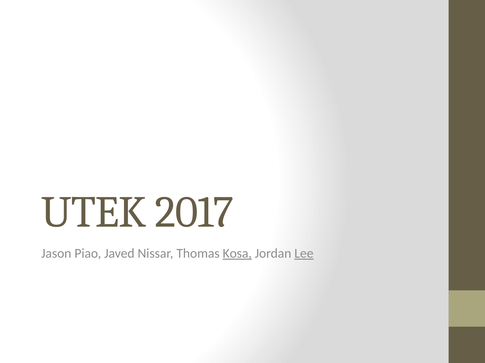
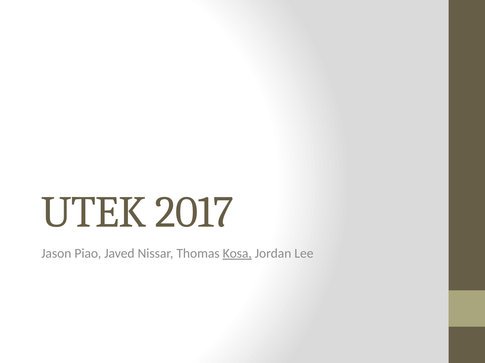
Lee underline: present -> none (304, 254)
